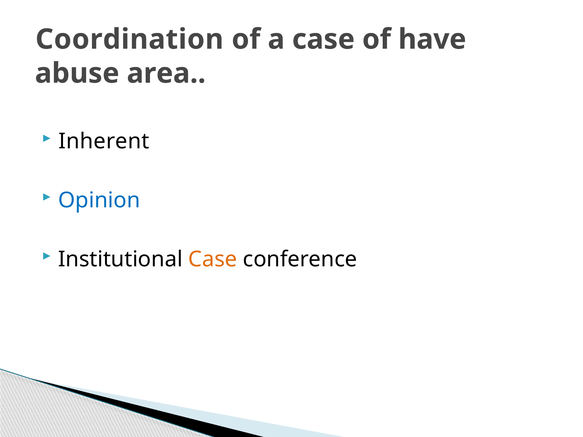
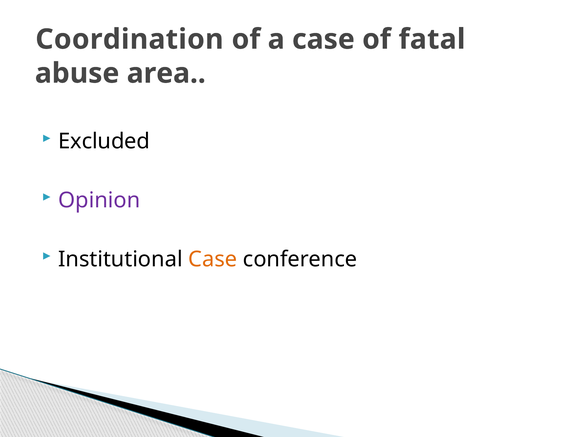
have: have -> fatal (432, 39)
Inherent: Inherent -> Excluded (104, 141)
Opinion colour: blue -> purple (99, 200)
